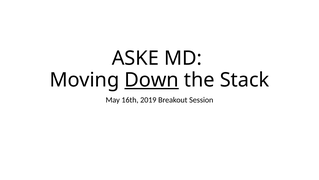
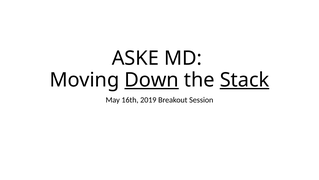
Stack underline: none -> present (245, 80)
